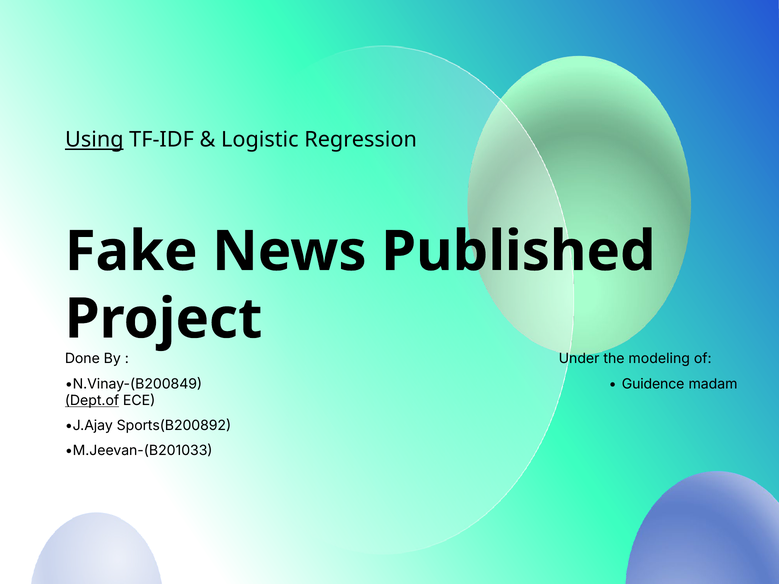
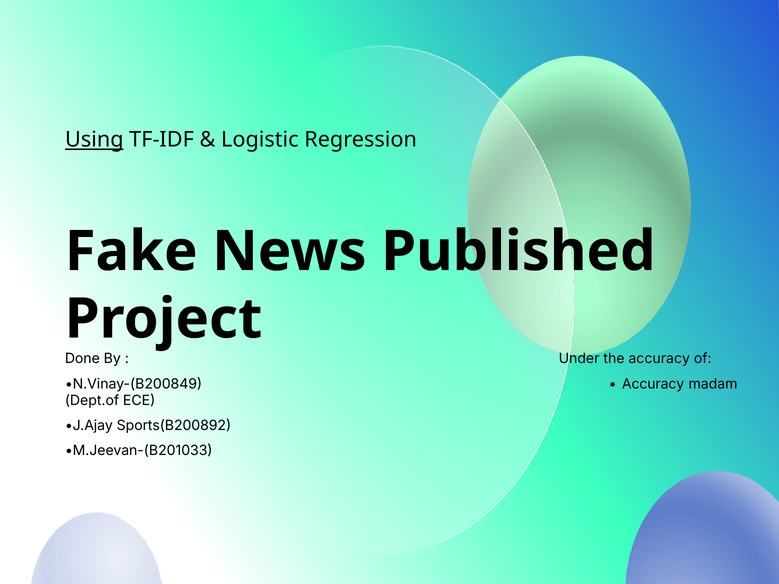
the modeling: modeling -> accuracy (659, 359)
Guidence: Guidence -> Accuracy (653, 384)
Dept.of underline: present -> none (92, 401)
